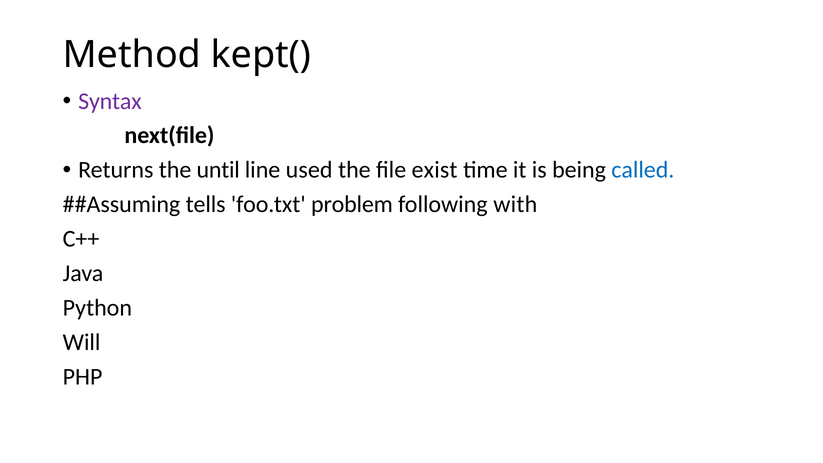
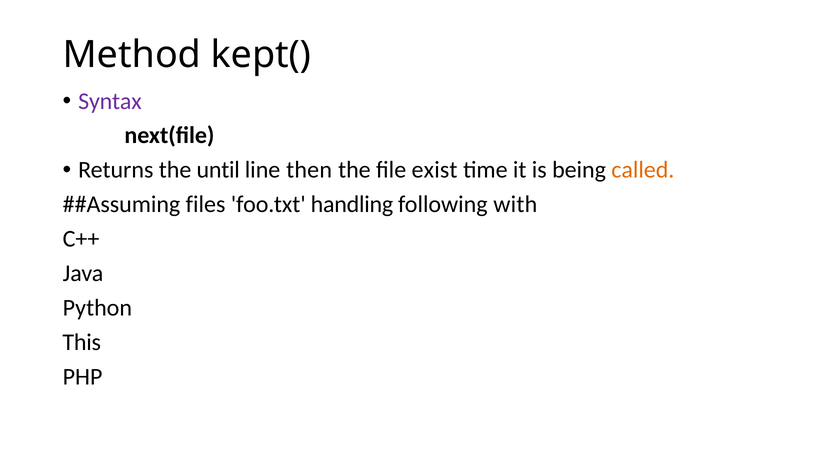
used: used -> then (309, 170)
called colour: blue -> orange (643, 170)
tells: tells -> files (206, 204)
problem: problem -> handling (352, 204)
Will: Will -> This (82, 342)
